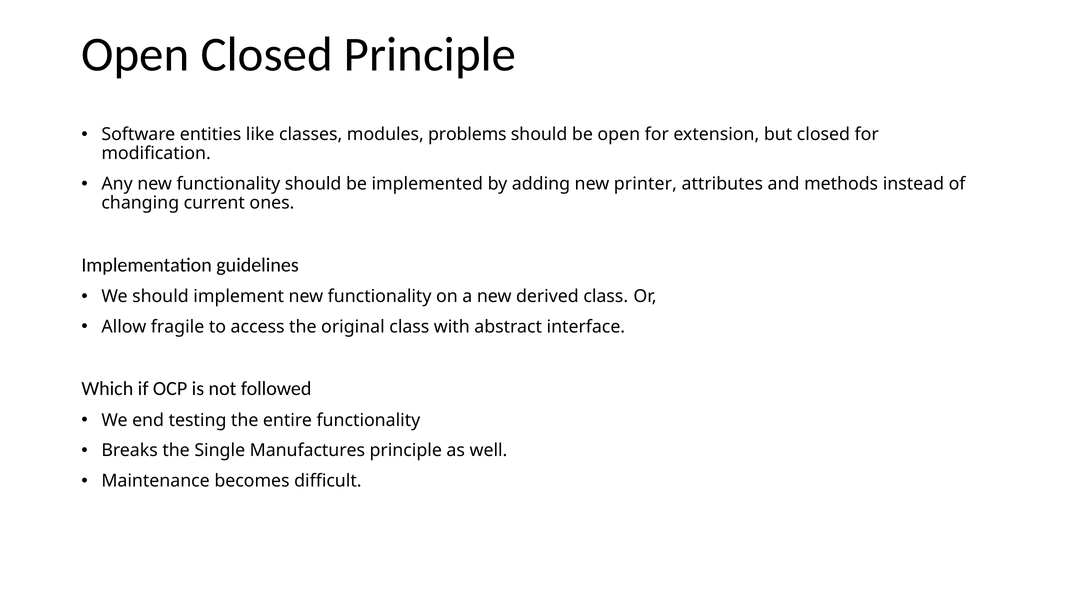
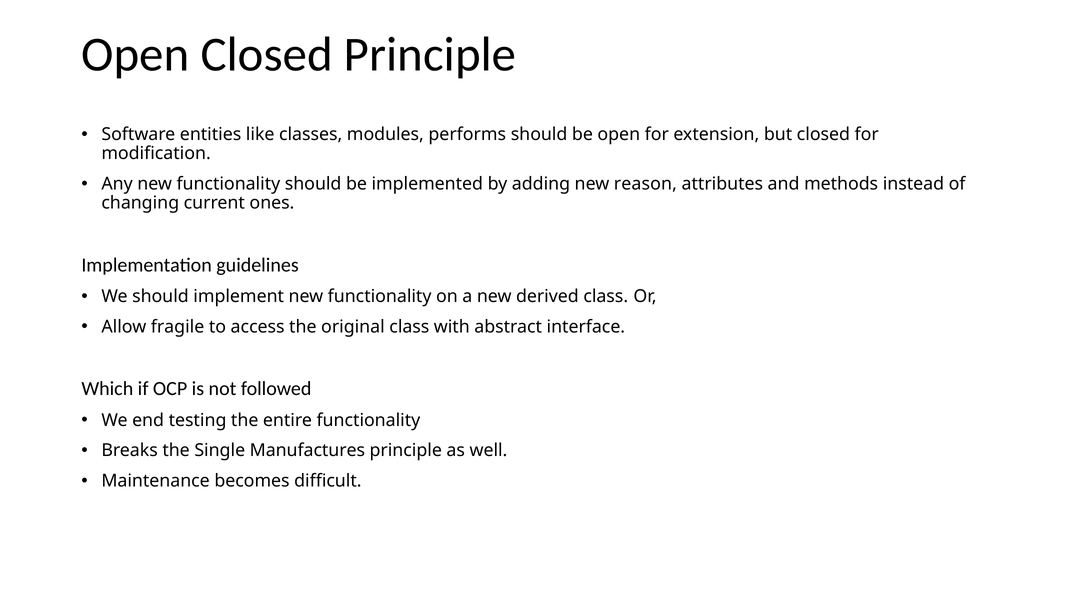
problems: problems -> performs (467, 134)
printer: printer -> reason (645, 184)
